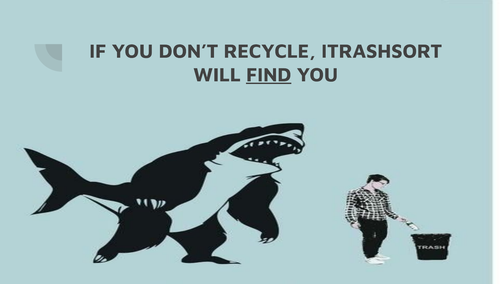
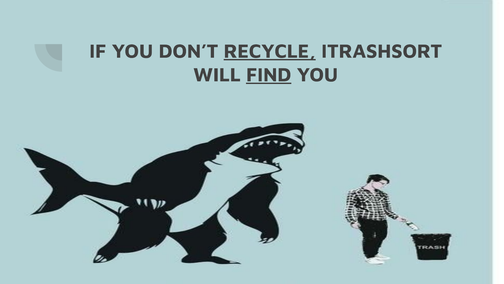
RECYCLE underline: none -> present (270, 51)
